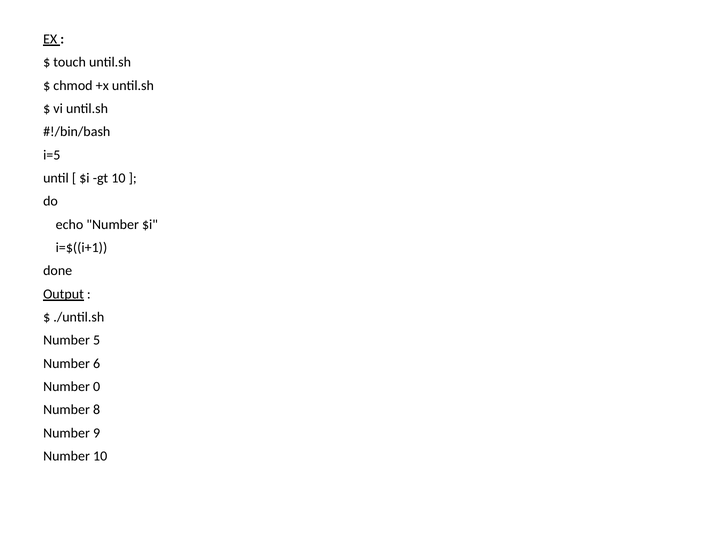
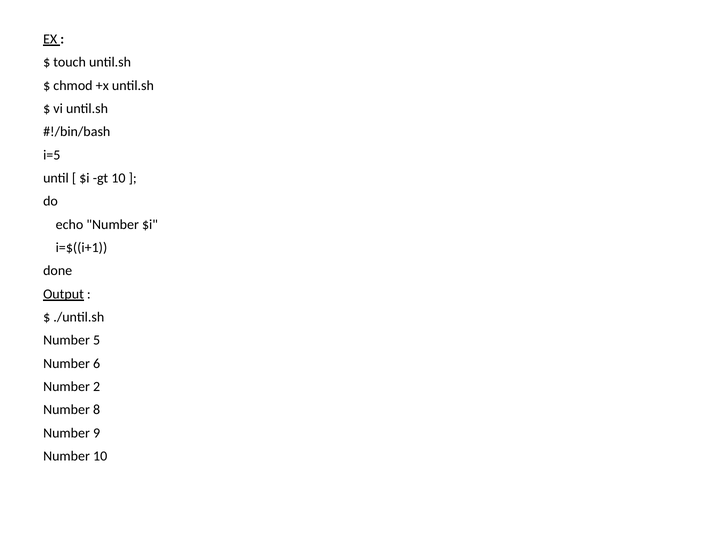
0: 0 -> 2 (97, 387)
